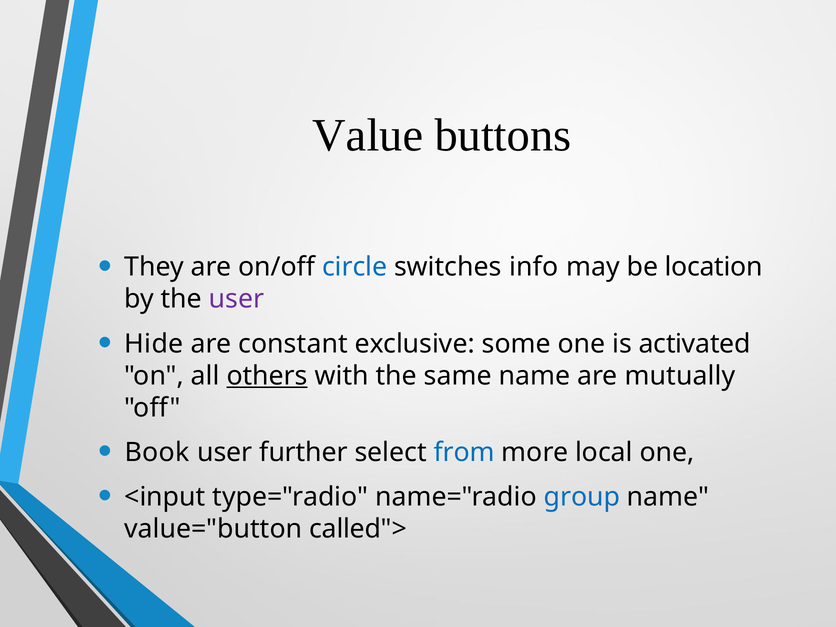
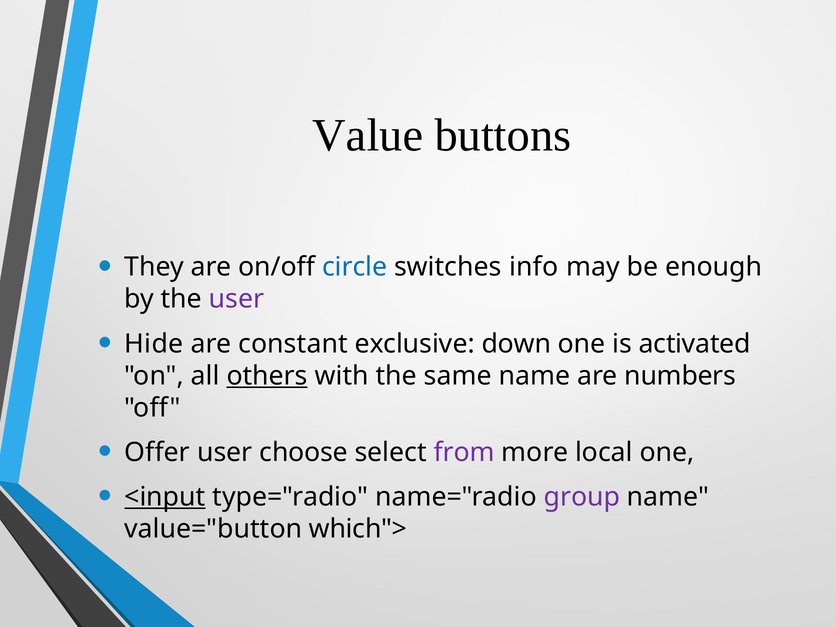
location: location -> enough (714, 267)
some: some -> down (516, 344)
mutually: mutually -> numbers (680, 376)
Book: Book -> Offer (157, 452)
further: further -> choose (304, 452)
from colour: blue -> purple (464, 452)
<input underline: none -> present (165, 497)
group colour: blue -> purple (582, 497)
called">: called"> -> which"> (358, 529)
